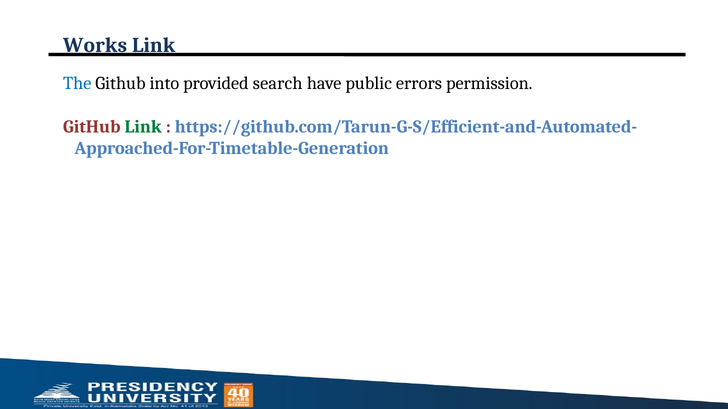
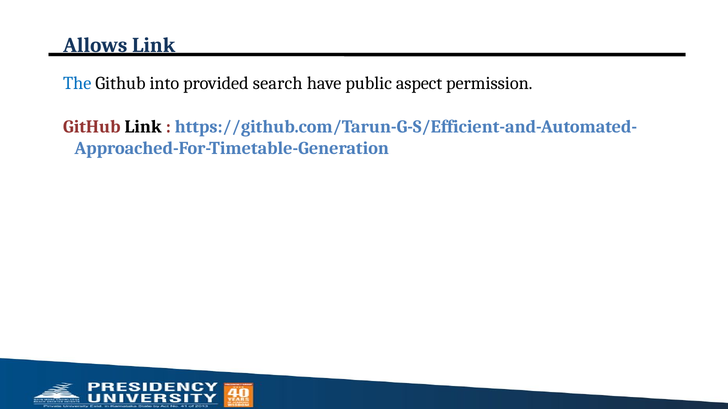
Works: Works -> Allows (95, 45)
errors: errors -> aspect (419, 83)
Link colour: green -> black (143, 127)
